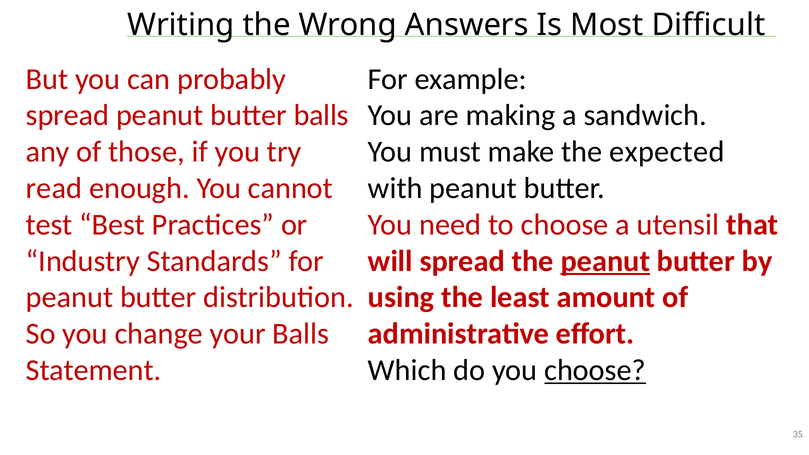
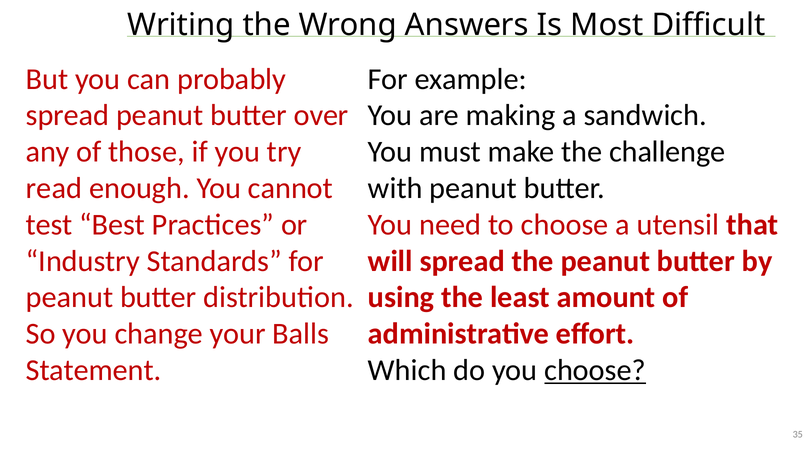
butter balls: balls -> over (321, 115)
expected: expected -> challenge (667, 152)
peanut underline: present -> none (605, 261)
